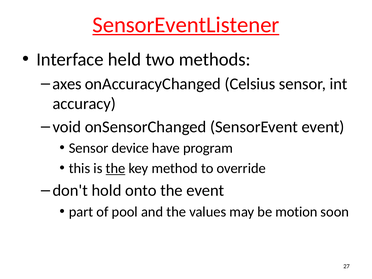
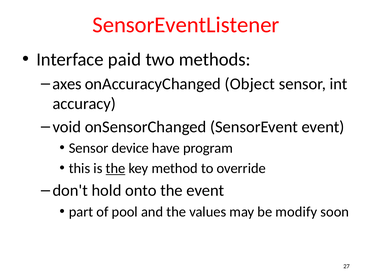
SensorEventListener underline: present -> none (186, 25)
held: held -> paid (124, 60)
Celsius: Celsius -> Object (250, 84)
motion: motion -> modify (296, 212)
